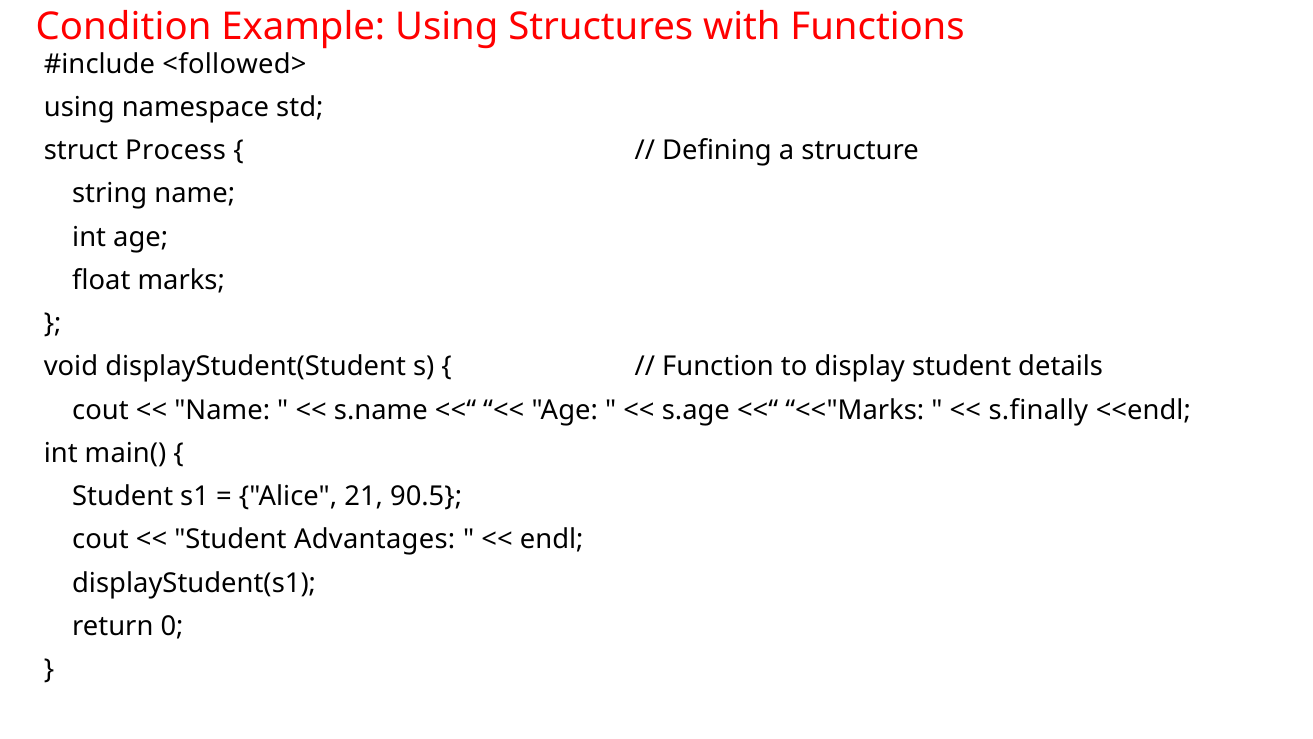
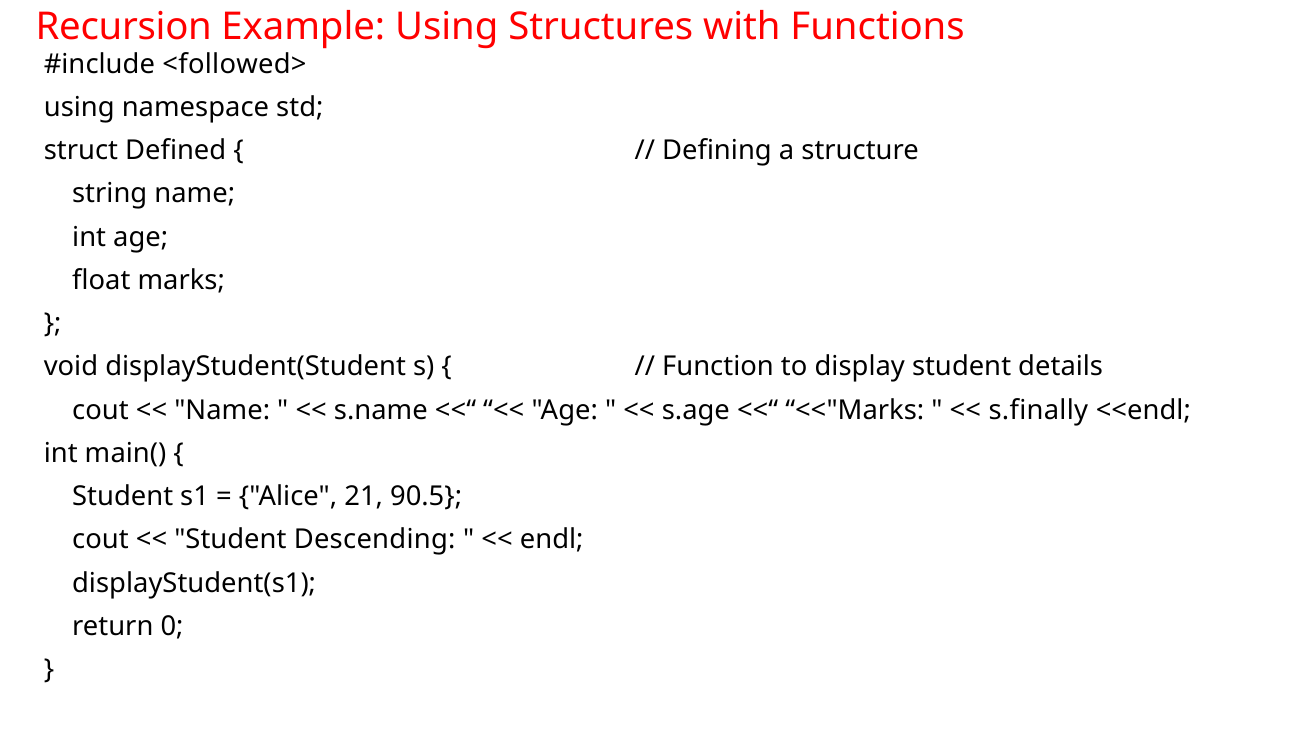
Condition: Condition -> Recursion (124, 27)
Process: Process -> Defined (176, 151)
Advantages: Advantages -> Descending (375, 540)
